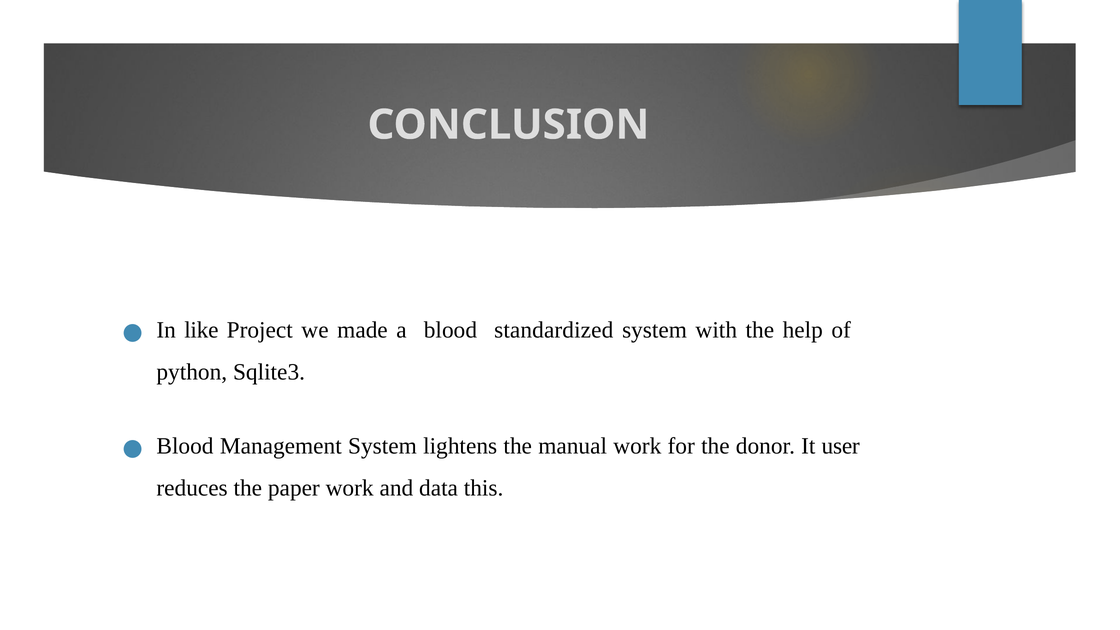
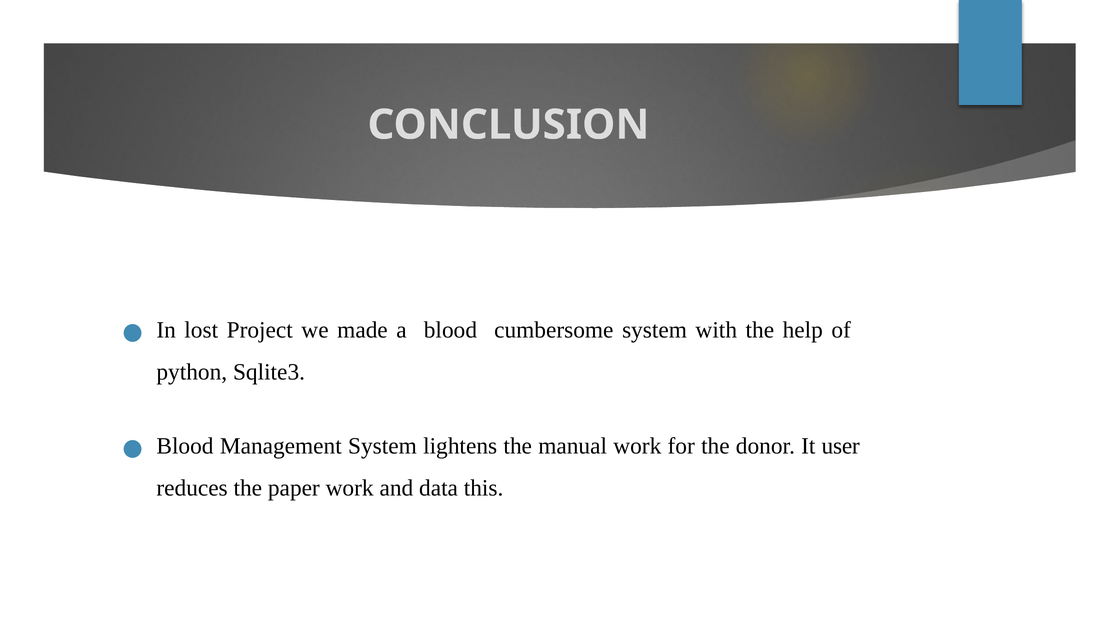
like: like -> lost (201, 330)
standardized: standardized -> cumbersome (554, 330)
